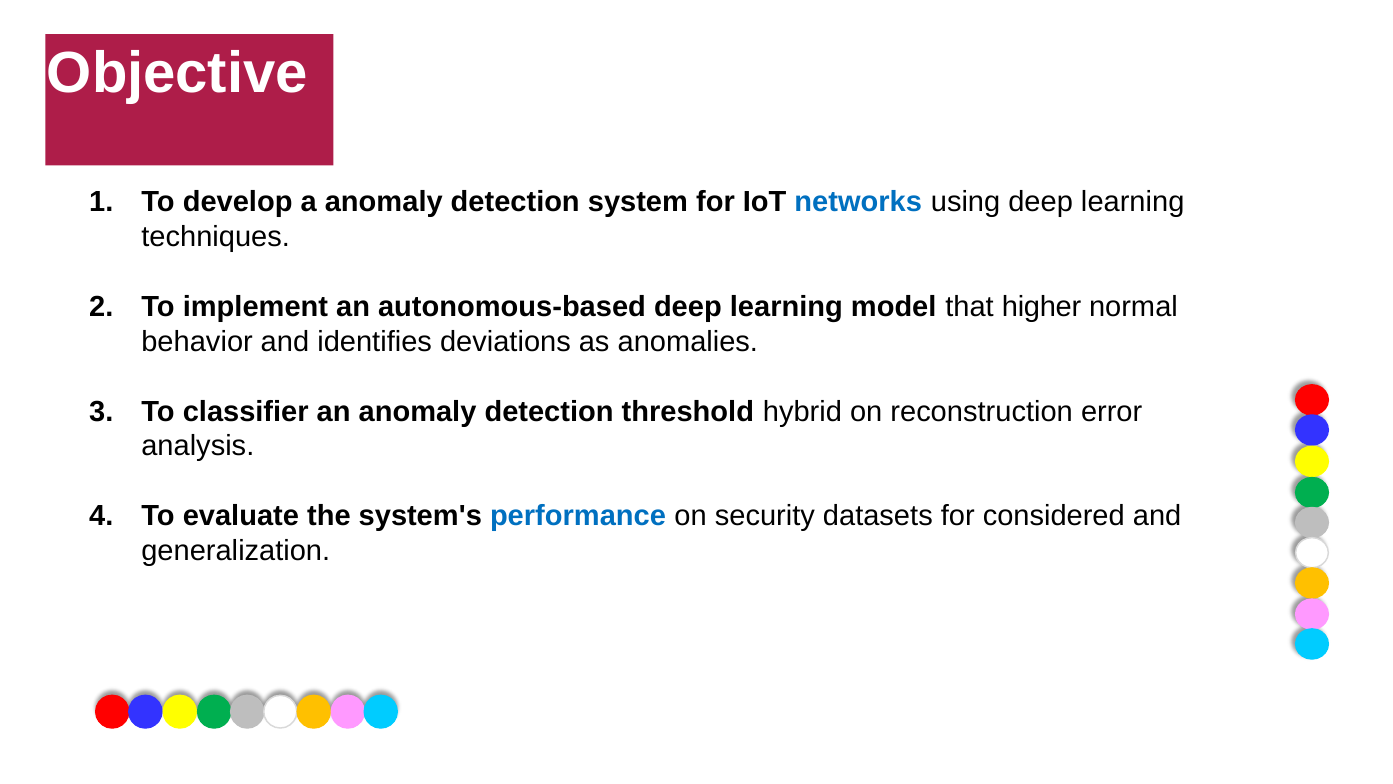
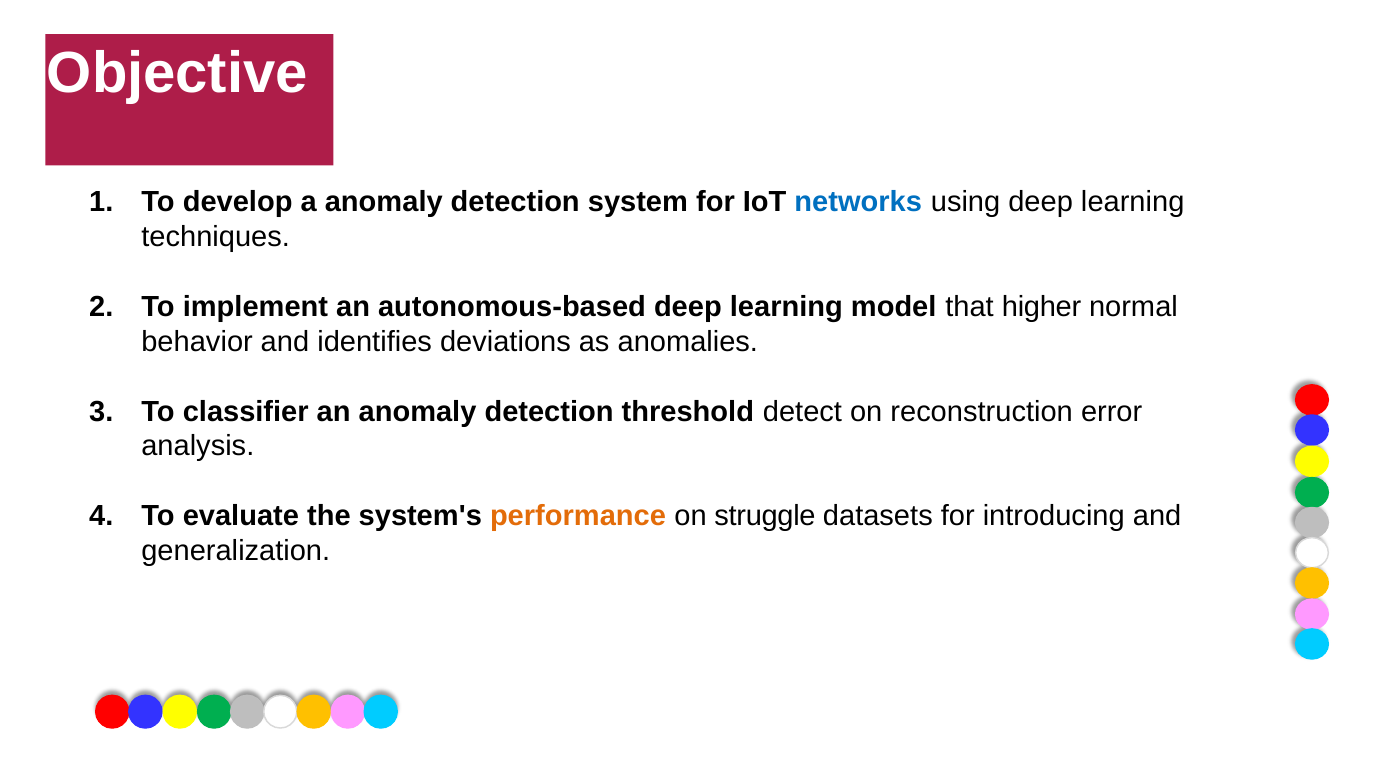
hybrid: hybrid -> detect (802, 411)
performance colour: blue -> orange (578, 516)
security: security -> struggle (765, 516)
considered: considered -> introducing (1054, 516)
